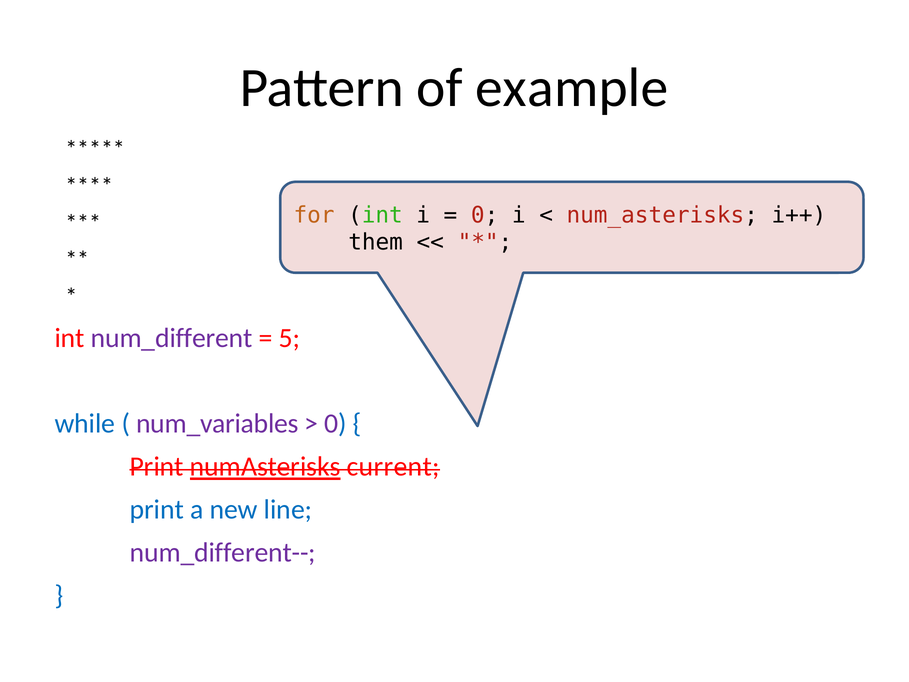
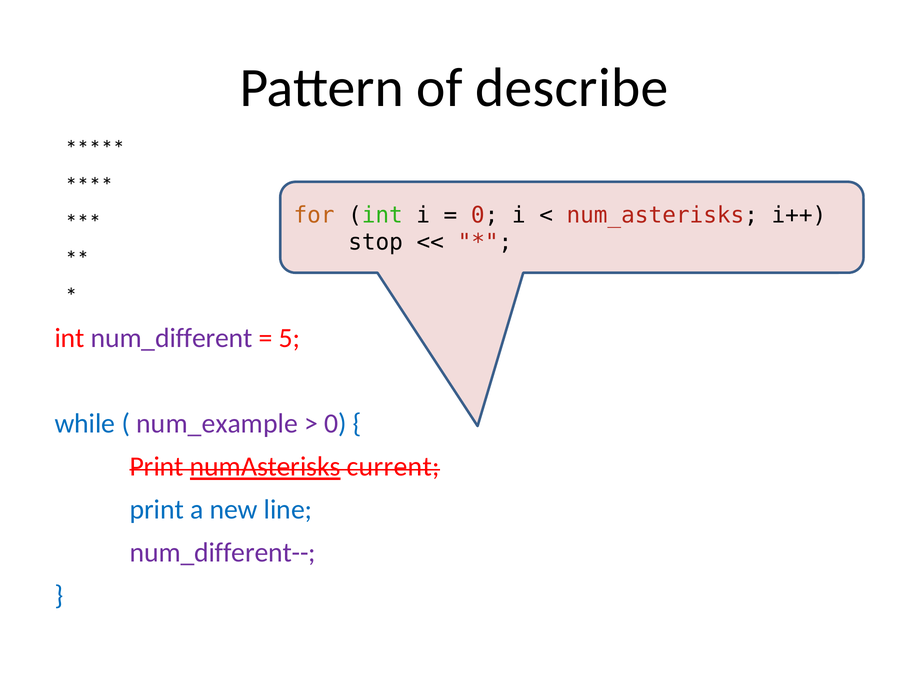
example: example -> describe (572, 88)
them: them -> stop (376, 242)
num_variables: num_variables -> num_example (217, 424)
